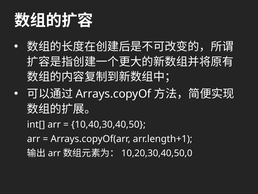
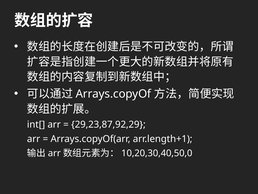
10,40,30,40,50: 10,40,30,40,50 -> 29,23,87,92,29 (108, 124)
